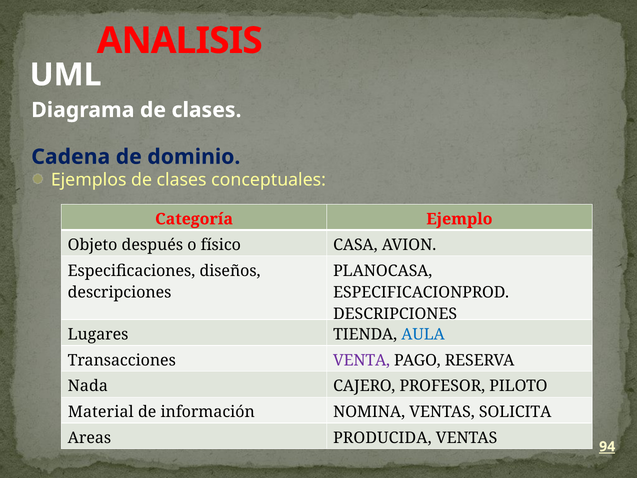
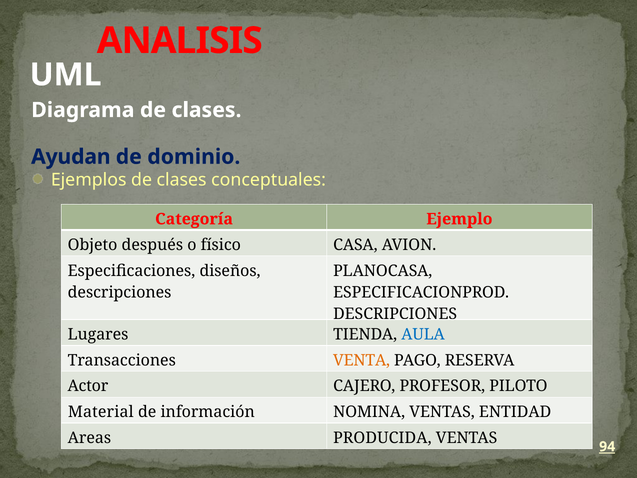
Cadena: Cadena -> Ayudan (71, 157)
VENTA colour: purple -> orange (362, 360)
Nada: Nada -> Actor (88, 386)
SOLICITA: SOLICITA -> ENTIDAD (515, 412)
